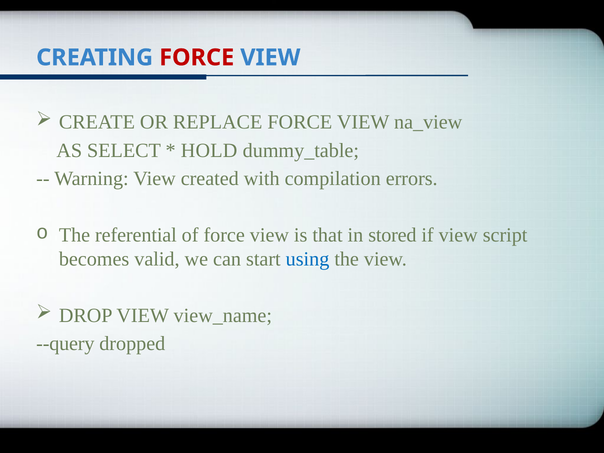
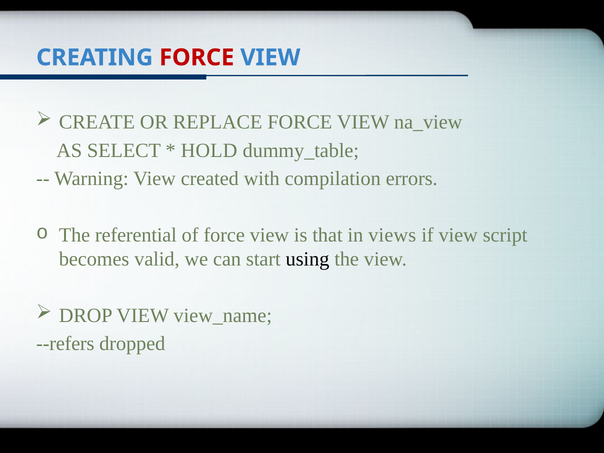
stored: stored -> views (392, 235)
using colour: blue -> black (308, 259)
--query: --query -> --refers (65, 344)
